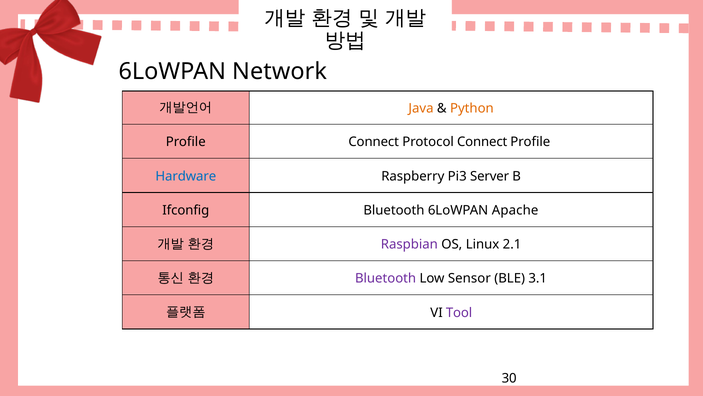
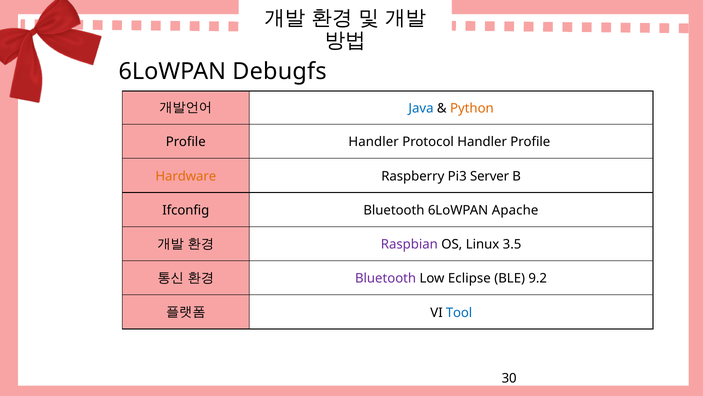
Network: Network -> Debugfs (279, 71)
Java colour: orange -> blue (421, 108)
Profile Connect: Connect -> Handler (374, 142)
Protocol Connect: Connect -> Handler (482, 142)
Hardware colour: blue -> orange (186, 176)
2.1: 2.1 -> 3.5 (512, 244)
Sensor: Sensor -> Eclipse (469, 278)
3.1: 3.1 -> 9.2 (538, 278)
Tool colour: purple -> blue (459, 312)
